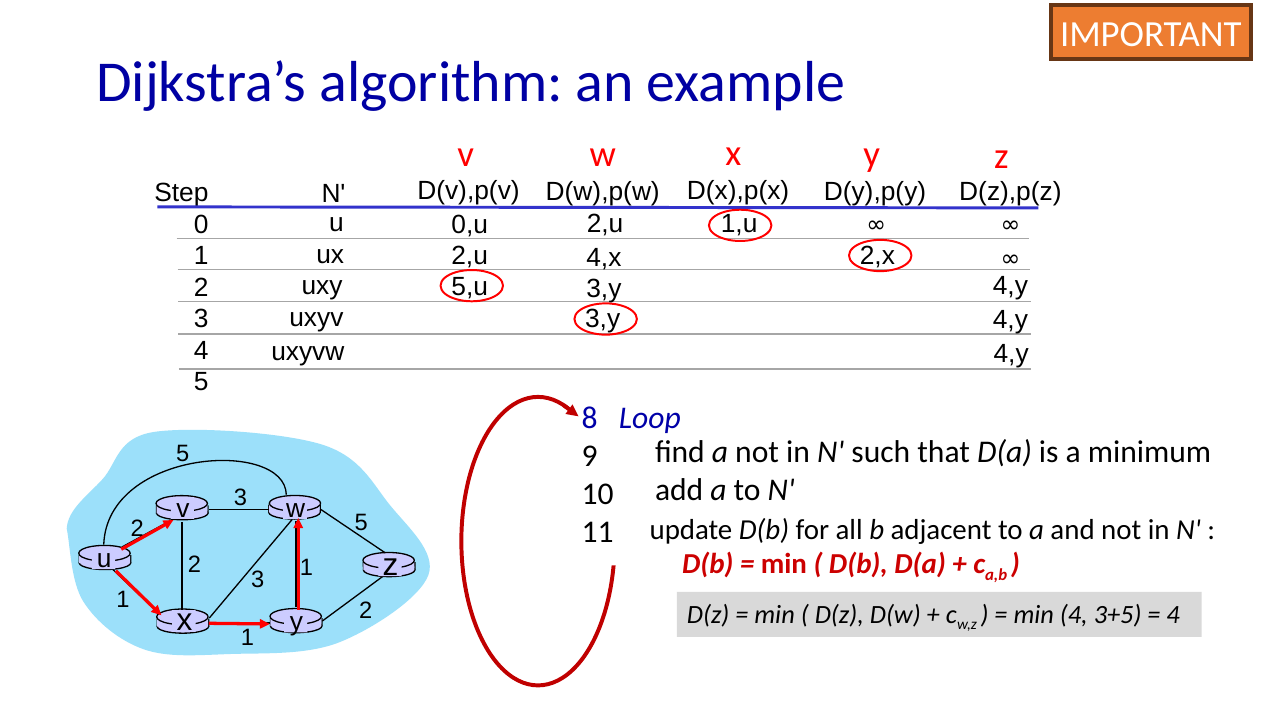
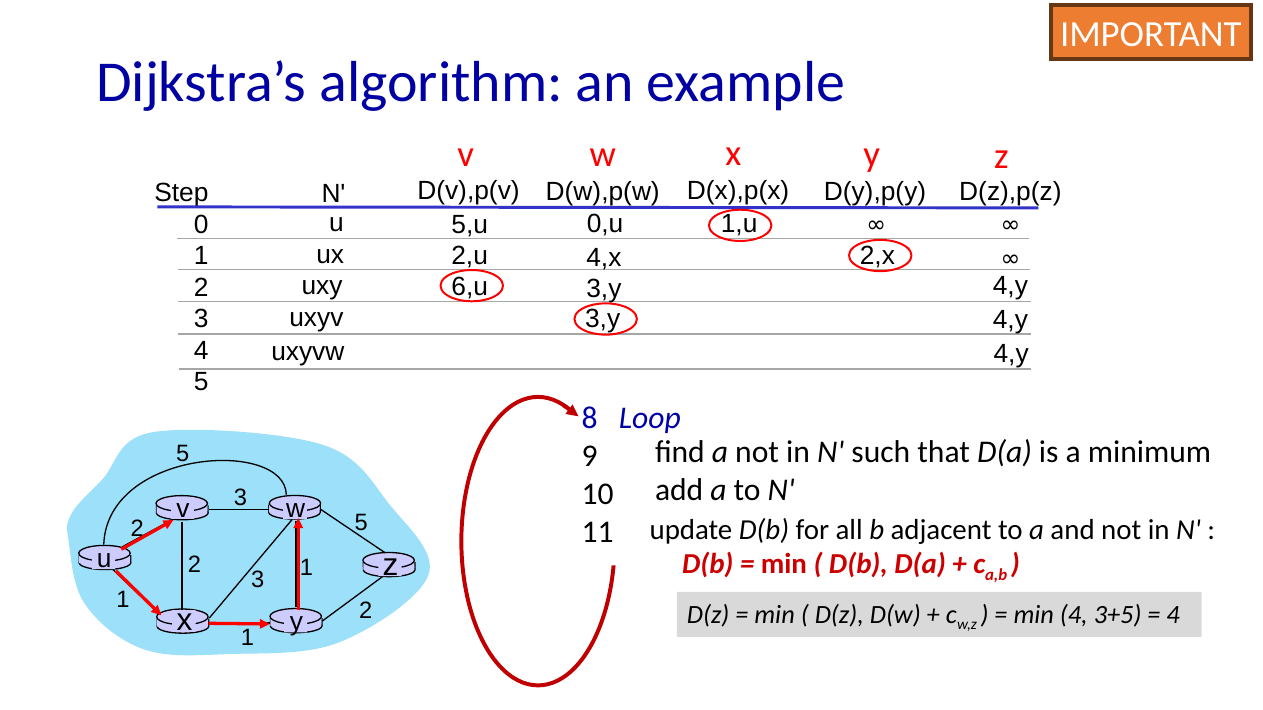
2,u: 2,u -> 0,u (605, 224)
0,u: 0,u -> 5,u (470, 225)
5,u: 5,u -> 6,u (470, 287)
